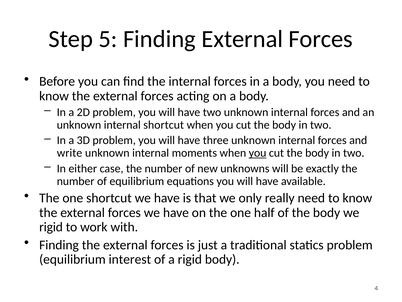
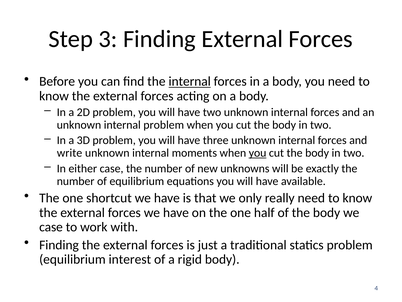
5: 5 -> 3 (108, 39)
internal underline: none -> present (190, 81)
internal shortcut: shortcut -> problem (164, 125)
rigid: rigid -> case (51, 227)
